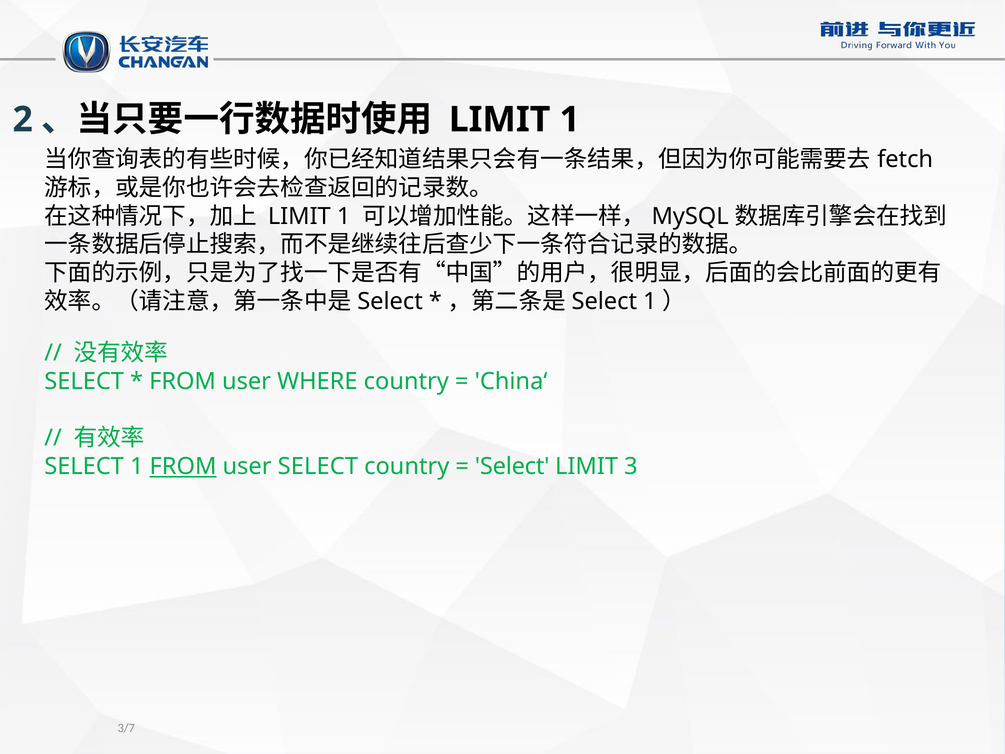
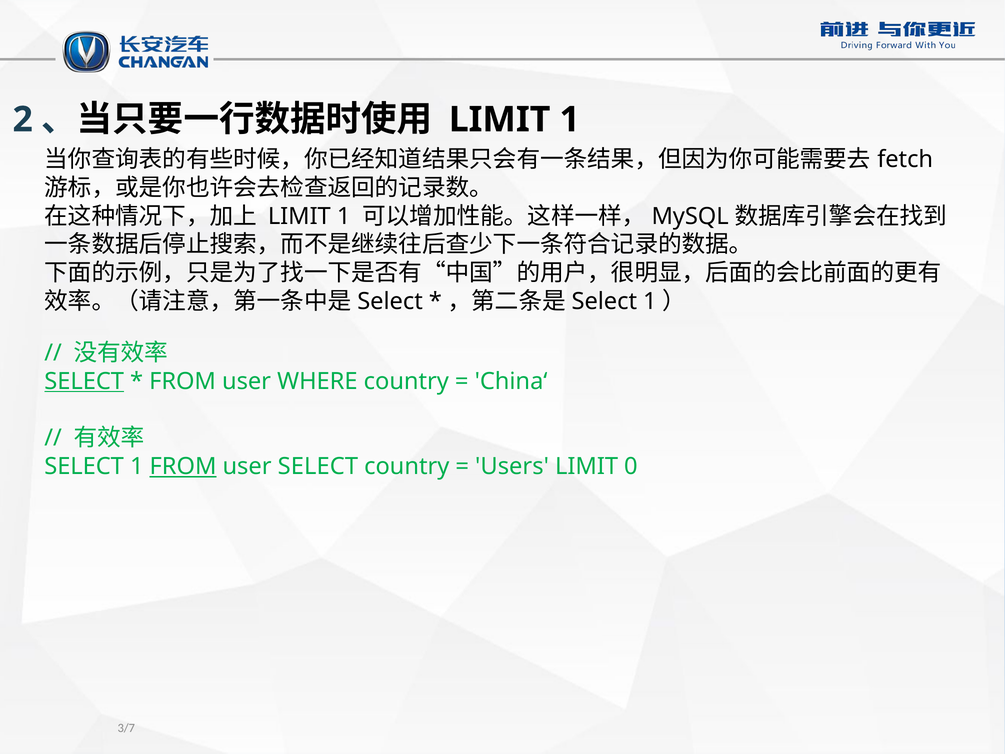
SELECT underline: none -> present (84, 381)
Select: Select -> Users (512, 466)
3: 3 -> 0 (631, 466)
